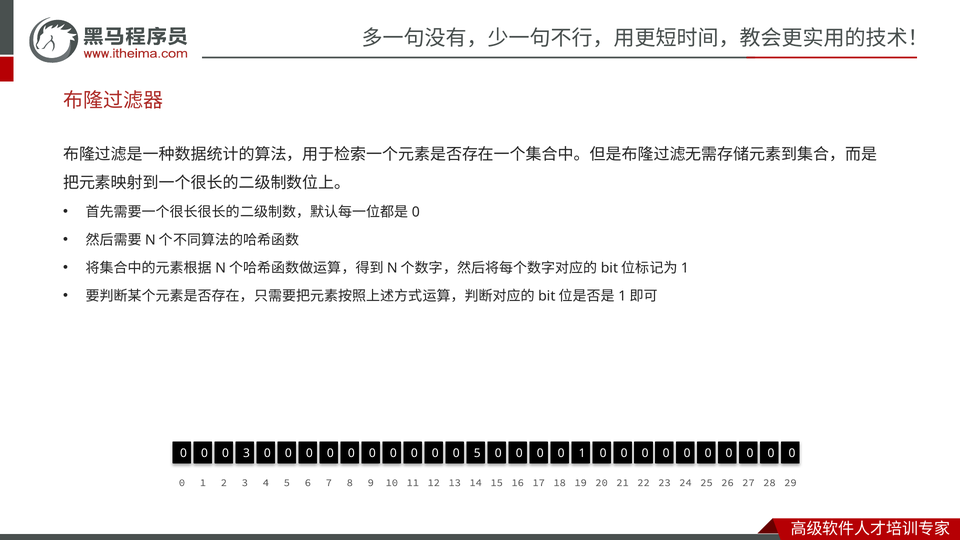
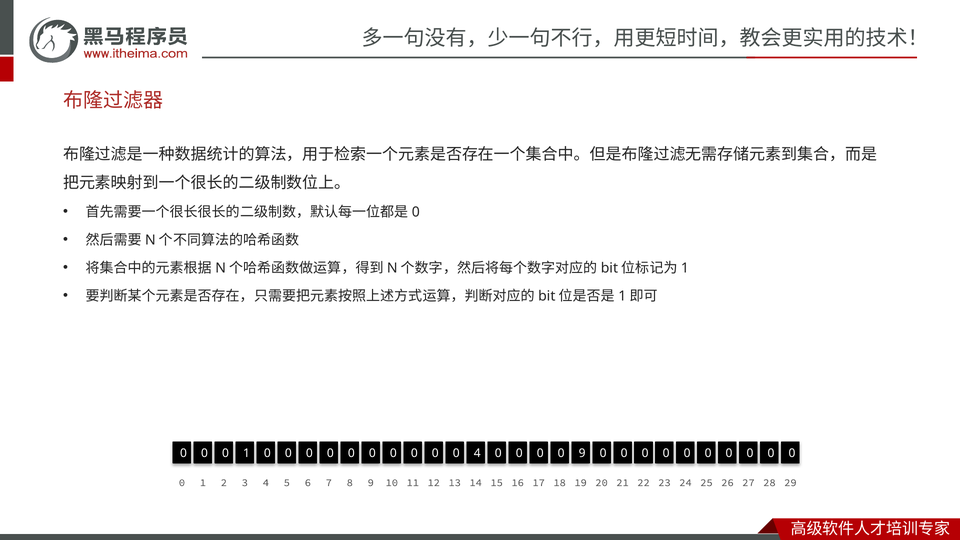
3: 3 -> 1 (246, 453)
0 5: 5 -> 4 (477, 453)
1: 1 -> 9 (582, 453)
